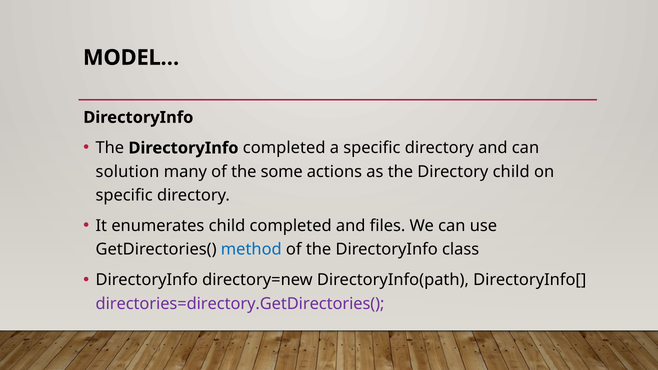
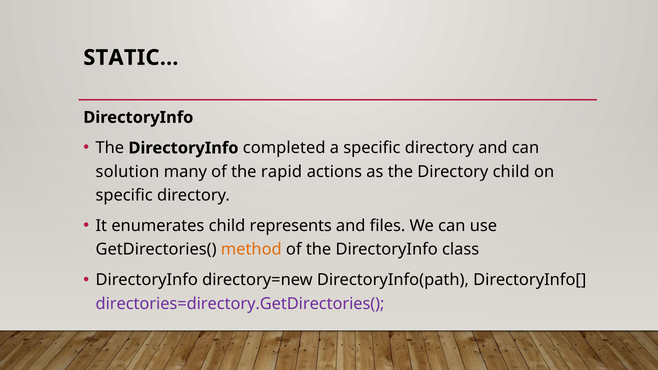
MODEL…: MODEL… -> STATIC… (131, 58)
some: some -> rapid (282, 172)
child completed: completed -> represents (291, 226)
method colour: blue -> orange (251, 250)
